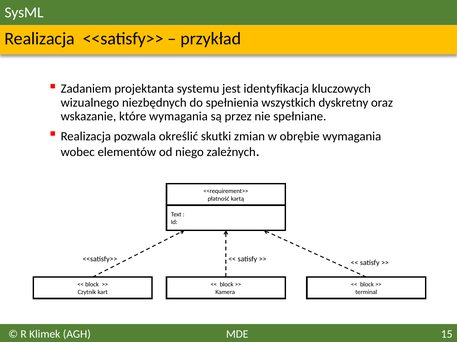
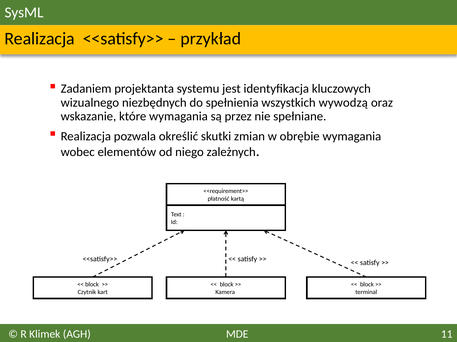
dyskretny: dyskretny -> wywodzą (343, 103)
15: 15 -> 11 (447, 335)
